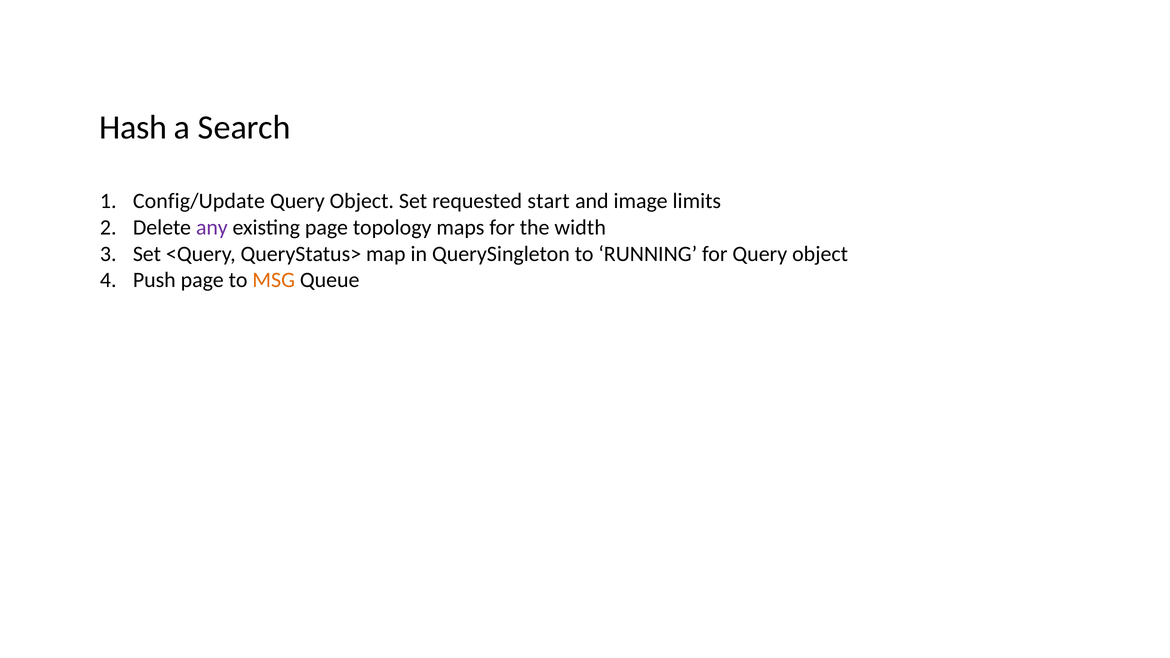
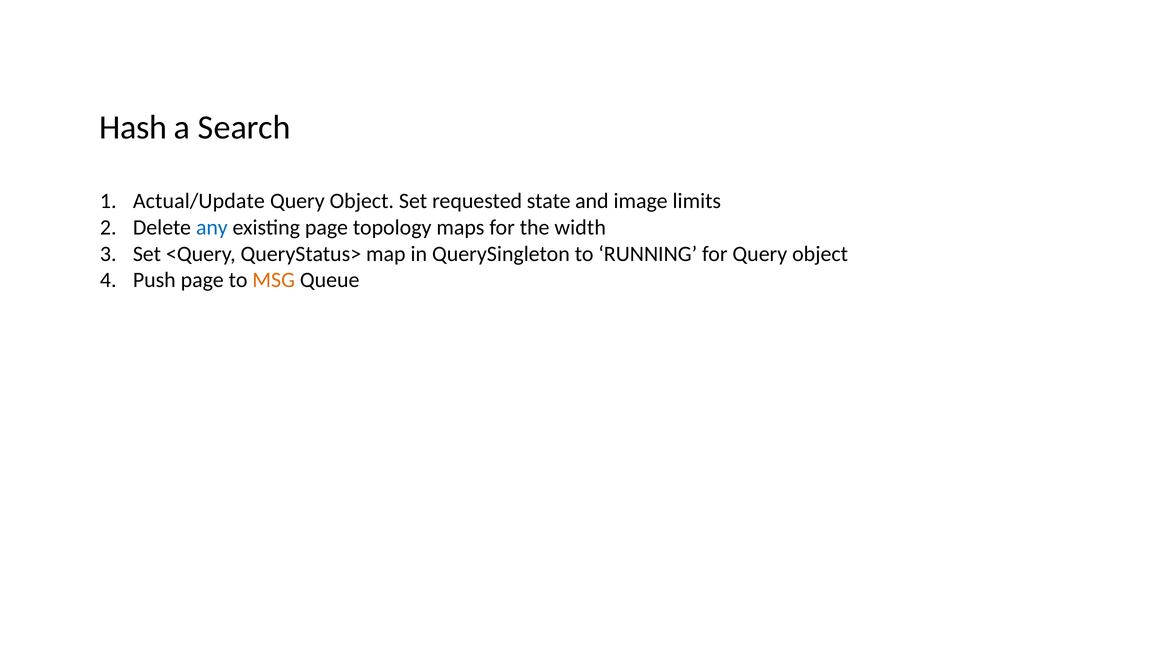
Config/Update: Config/Update -> Actual/Update (199, 201)
start: start -> state (549, 201)
any colour: purple -> blue (212, 228)
